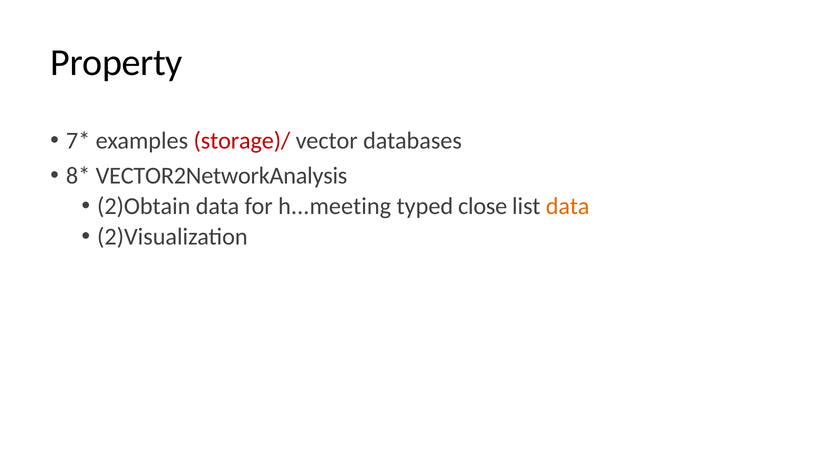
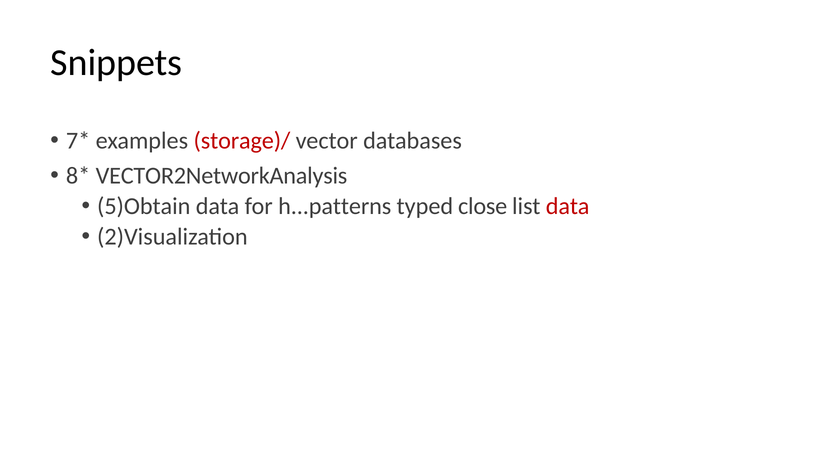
Property: Property -> Snippets (116, 63)
2)Obtain: 2)Obtain -> 5)Obtain (144, 206)
h...meeting: h...meeting -> h...patterns (335, 206)
data colour: orange -> red (568, 206)
